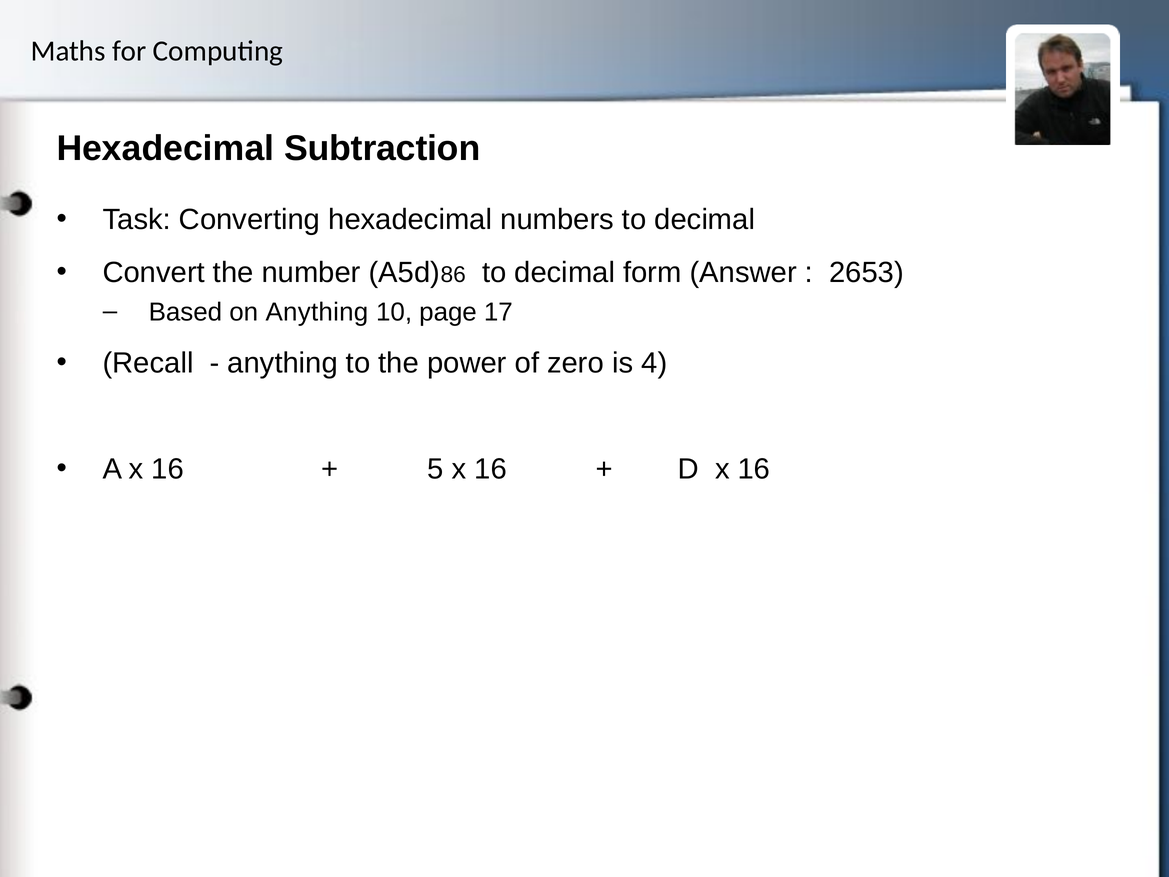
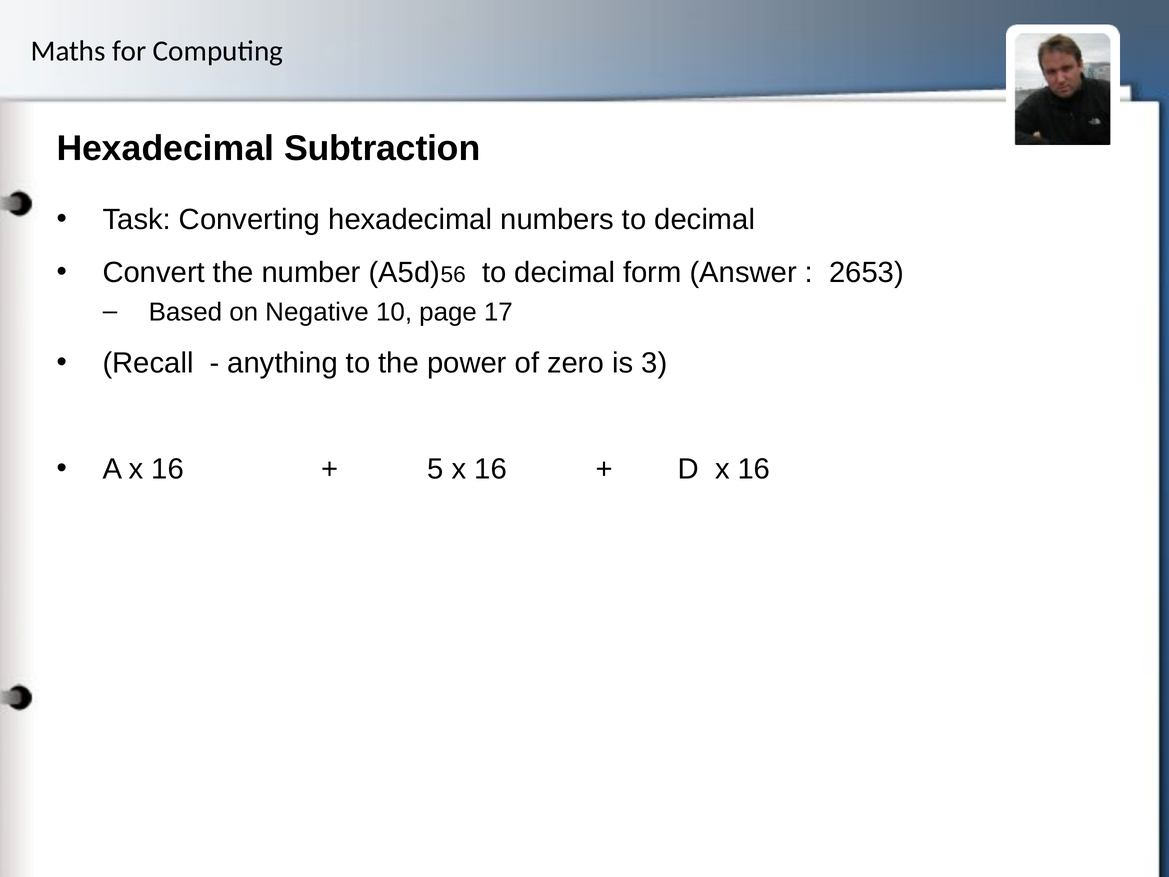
86: 86 -> 56 (453, 275)
on Anything: Anything -> Negative (317, 312)
4: 4 -> 3 (654, 363)
